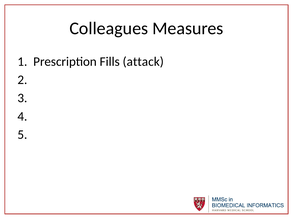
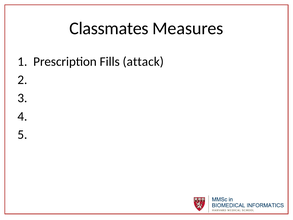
Colleagues: Colleagues -> Classmates (109, 28)
